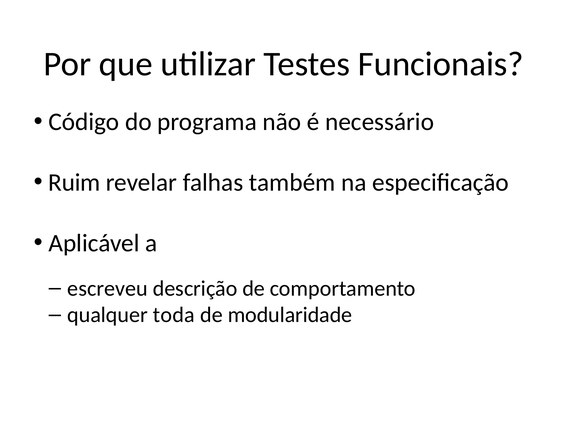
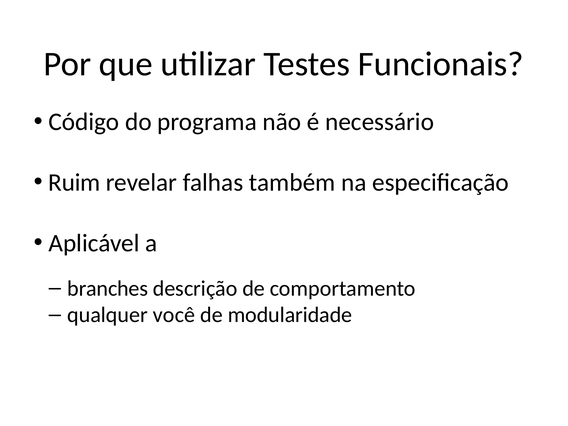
escreveu: escreveu -> branches (108, 288)
toda: toda -> você (174, 315)
